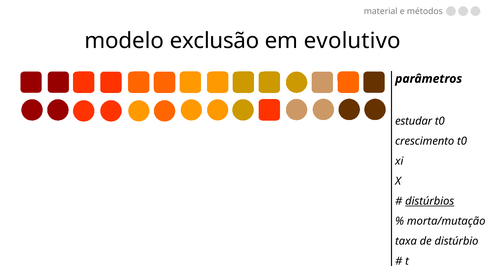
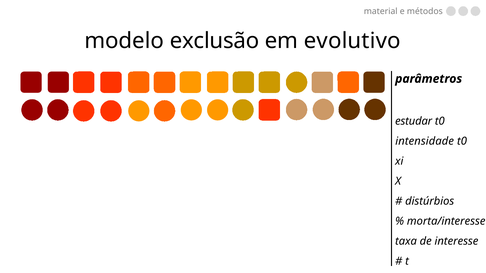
crescimento: crescimento -> intensidade (425, 141)
distúrbios underline: present -> none (430, 201)
morta/mutação: morta/mutação -> morta/interesse (446, 222)
distúrbio: distúrbio -> interesse (456, 242)
